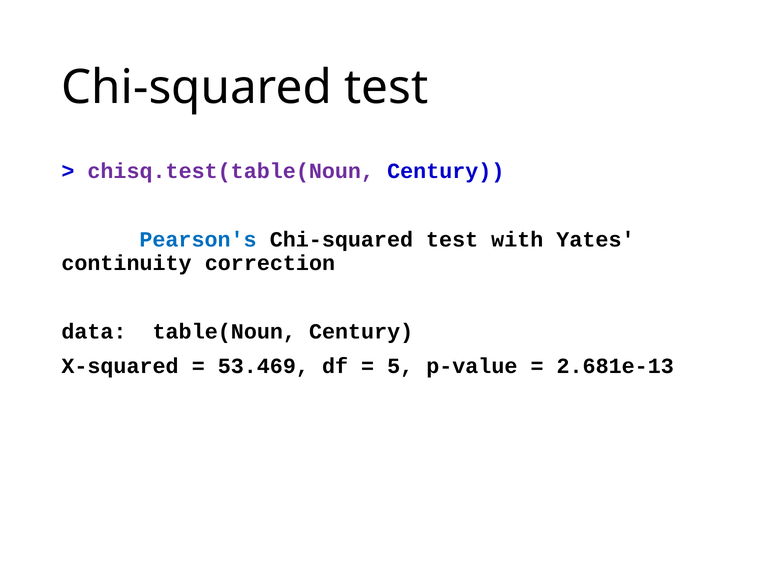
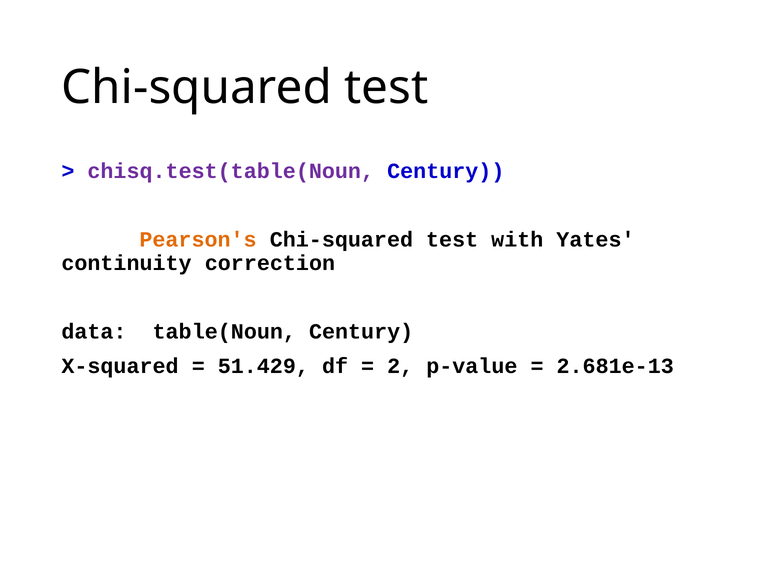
Pearson's colour: blue -> orange (198, 240)
53.469: 53.469 -> 51.429 (263, 366)
5: 5 -> 2 (400, 366)
